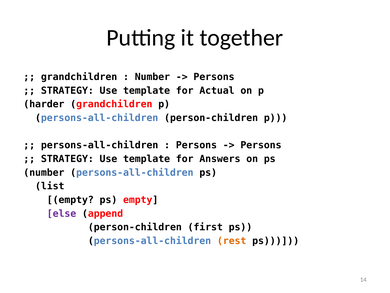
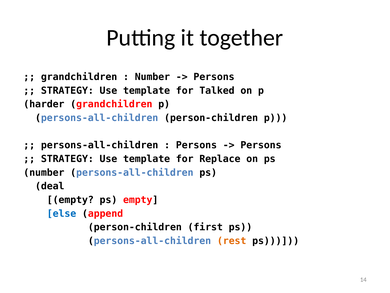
Actual: Actual -> Talked (217, 90)
Answers: Answers -> Replace (220, 159)
list: list -> deal (50, 186)
else colour: purple -> blue (62, 213)
